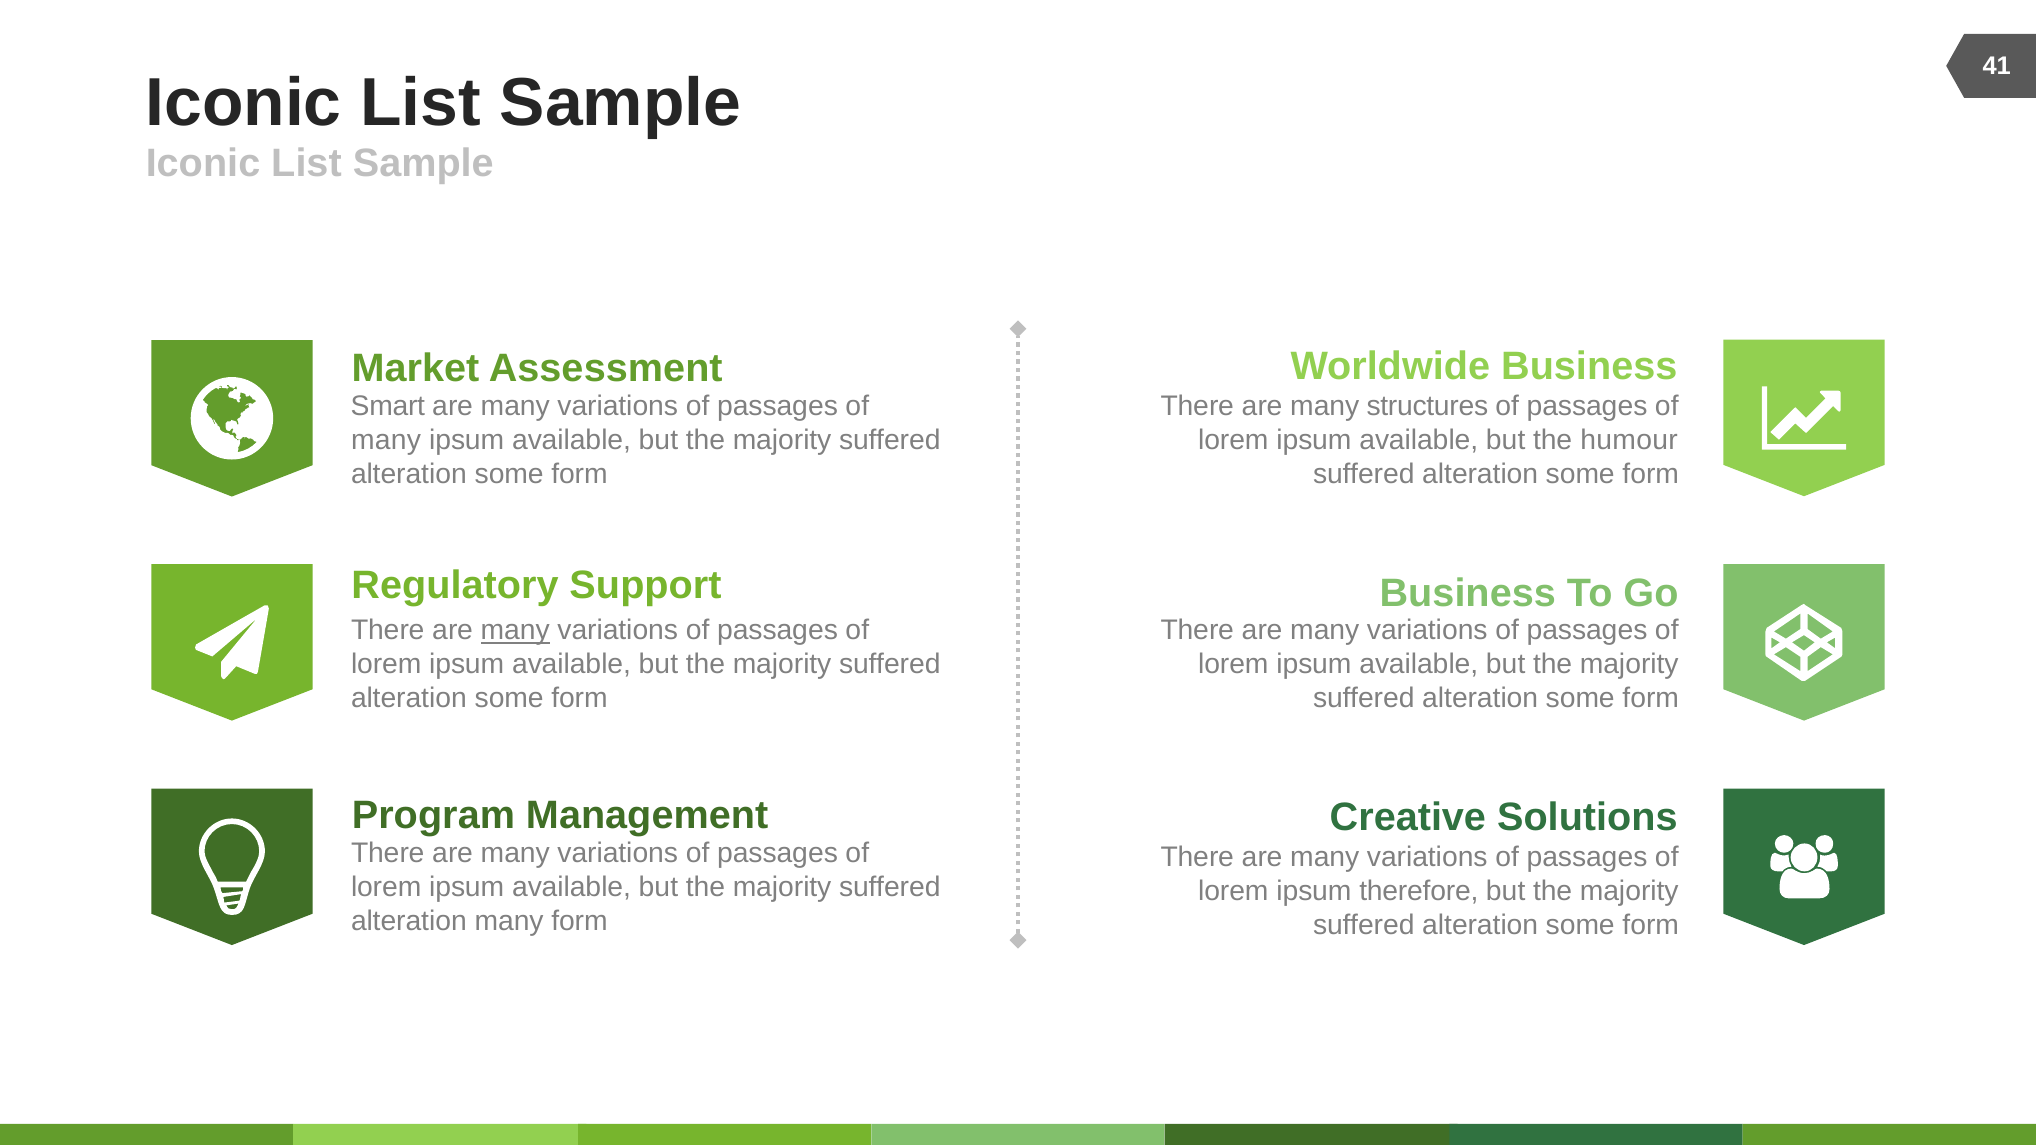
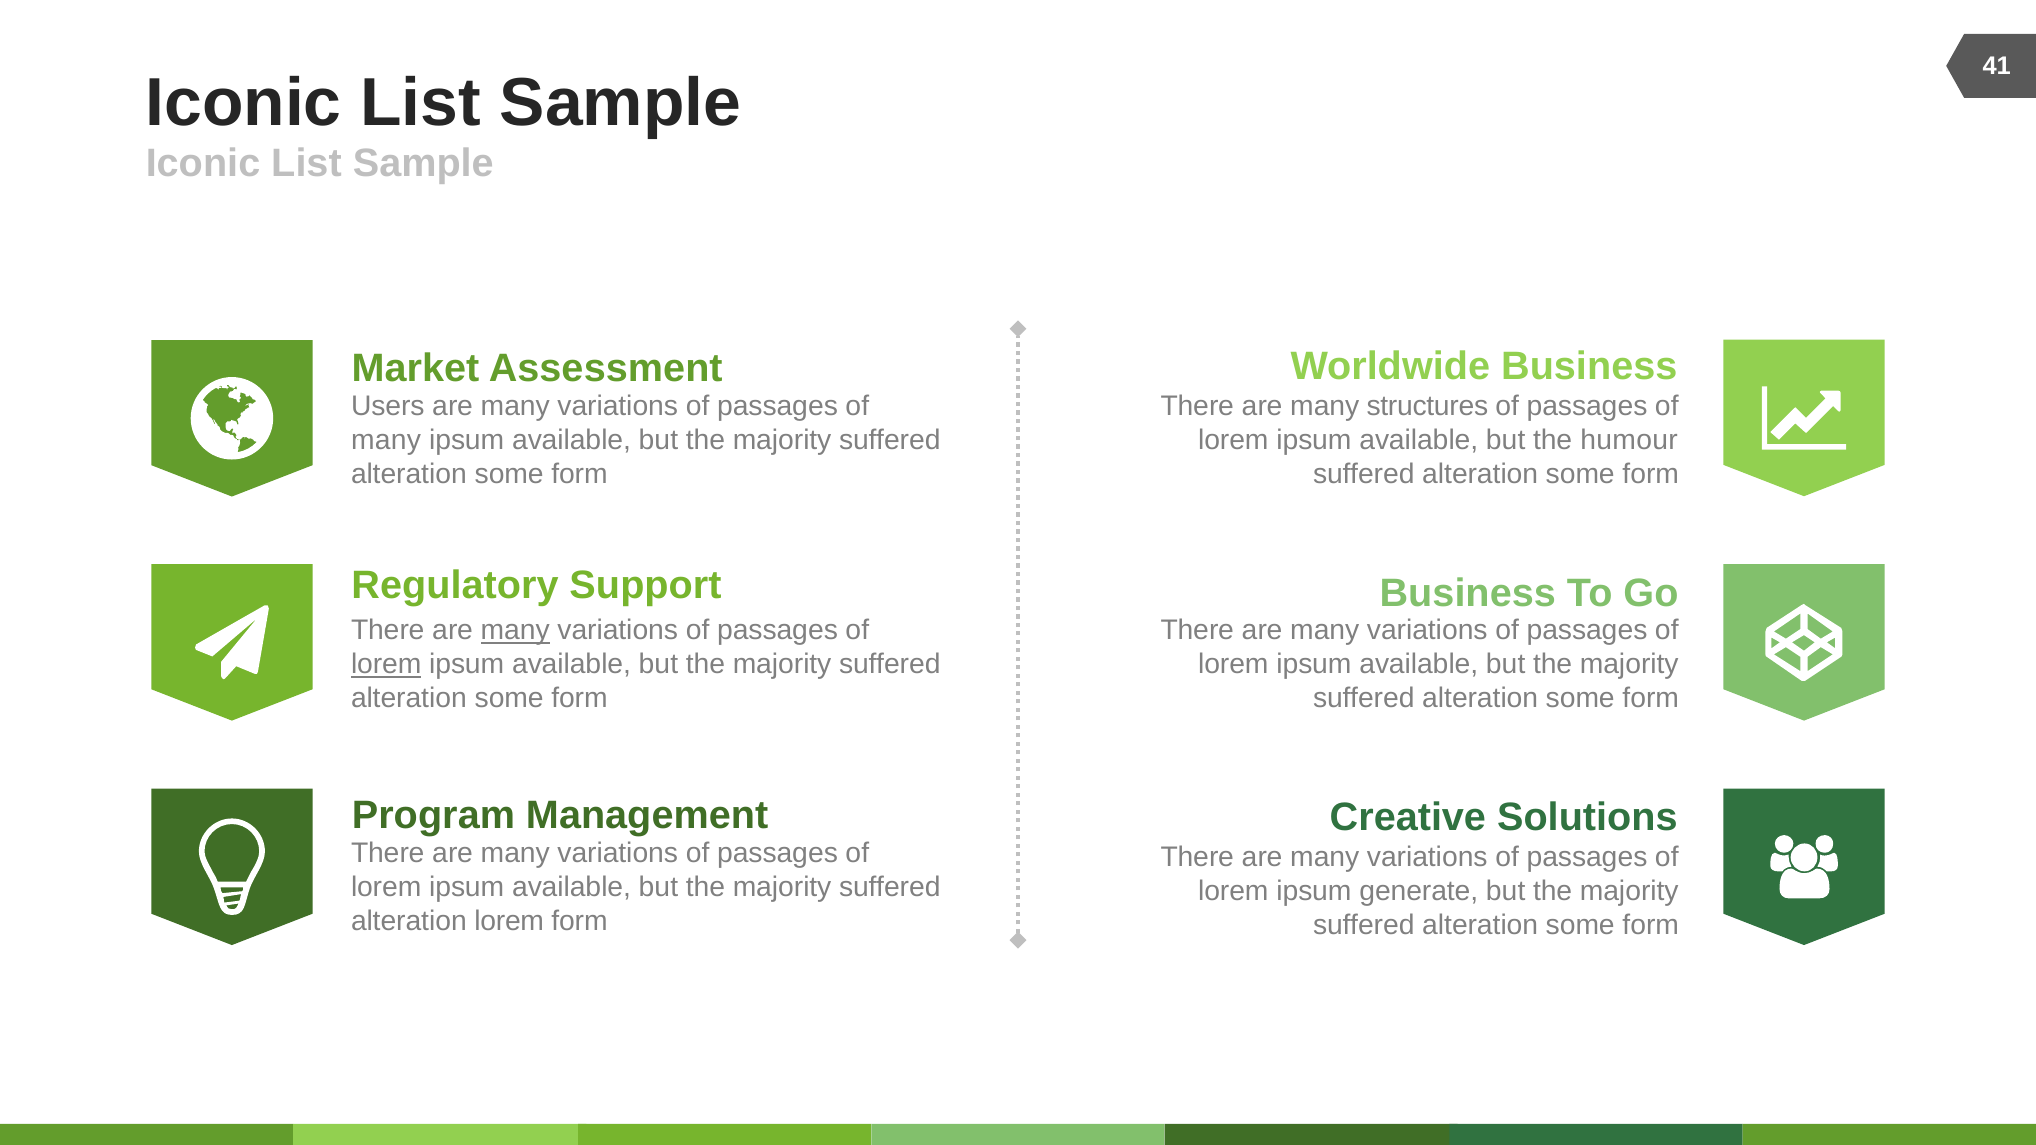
Smart: Smart -> Users (388, 406)
lorem underline: none -> present (386, 665)
therefore: therefore -> generate (1419, 891)
alteration many: many -> lorem (509, 921)
